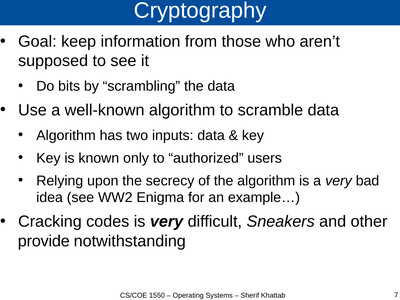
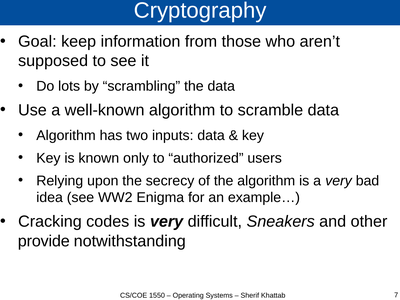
bits: bits -> lots (69, 86)
